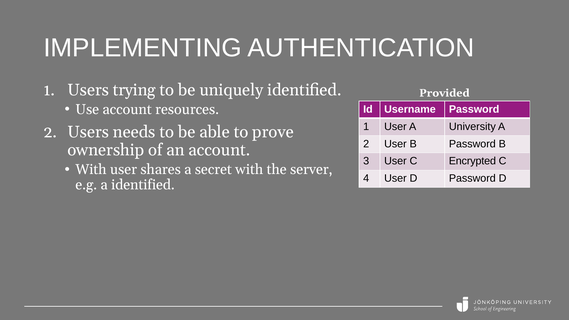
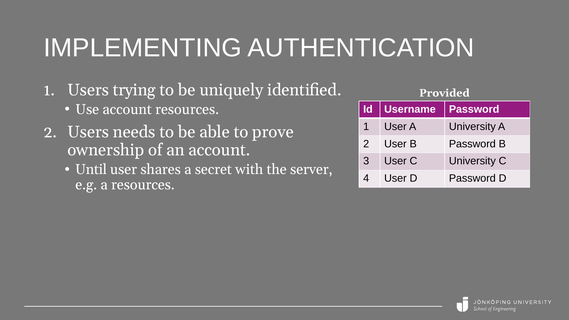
Encrypted: Encrypted -> University (472, 161)
With: With -> Until (91, 170)
a identified: identified -> resources (143, 185)
